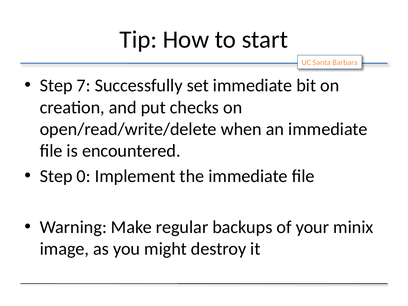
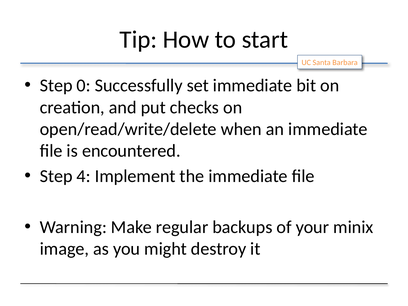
7: 7 -> 0 (84, 86)
0: 0 -> 4 (84, 176)
